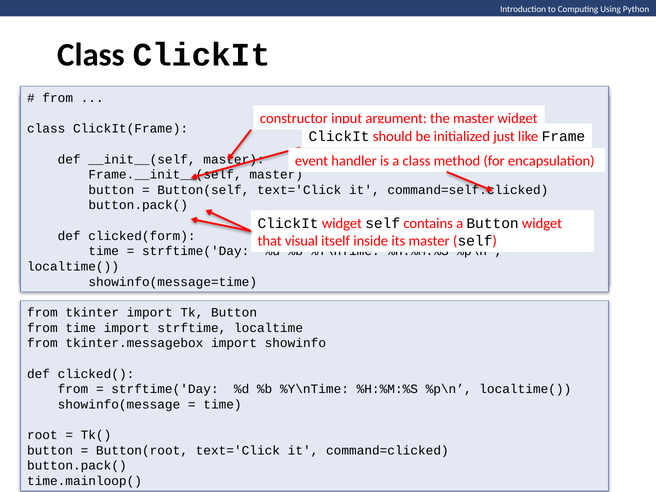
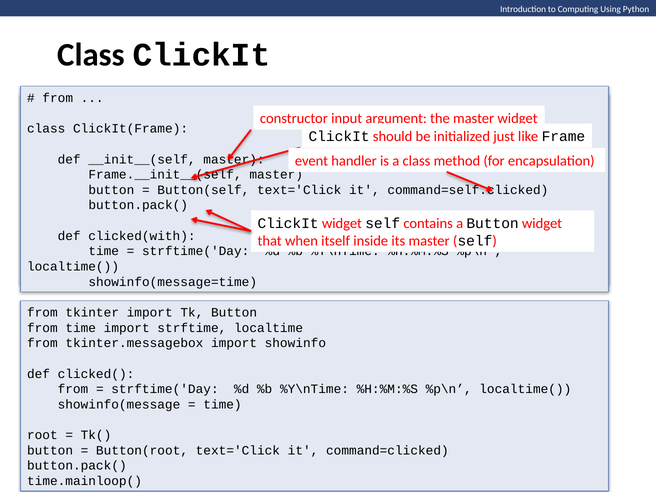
clicked(form: clicked(form -> clicked(with (142, 236)
visual: visual -> when (301, 241)
